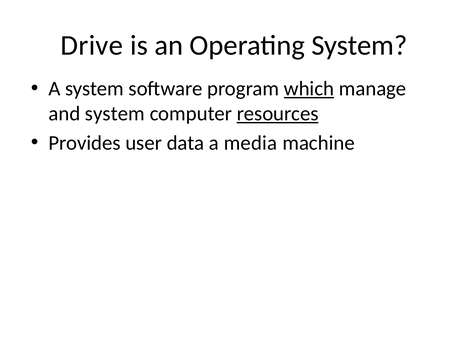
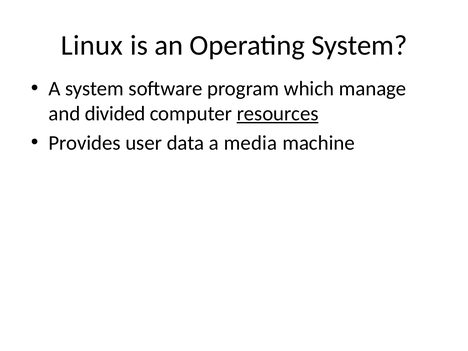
Drive: Drive -> Linux (92, 45)
which underline: present -> none (309, 89)
and system: system -> divided (115, 114)
